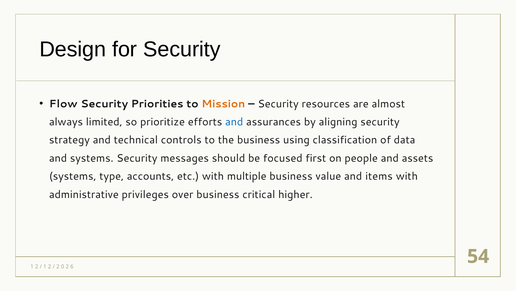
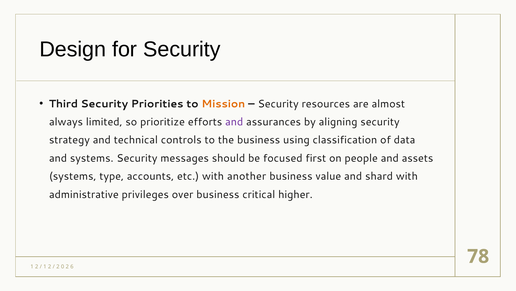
Flow: Flow -> Third (63, 104)
and colour: blue -> purple (234, 122)
multiple: multiple -> another (247, 176)
items: items -> shard (379, 176)
54: 54 -> 78 (478, 256)
